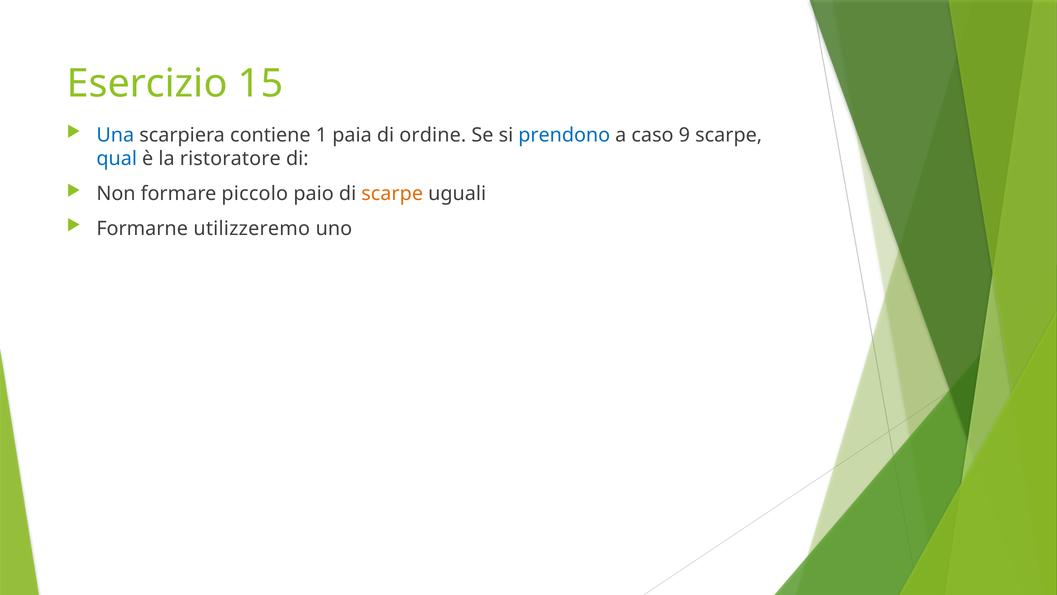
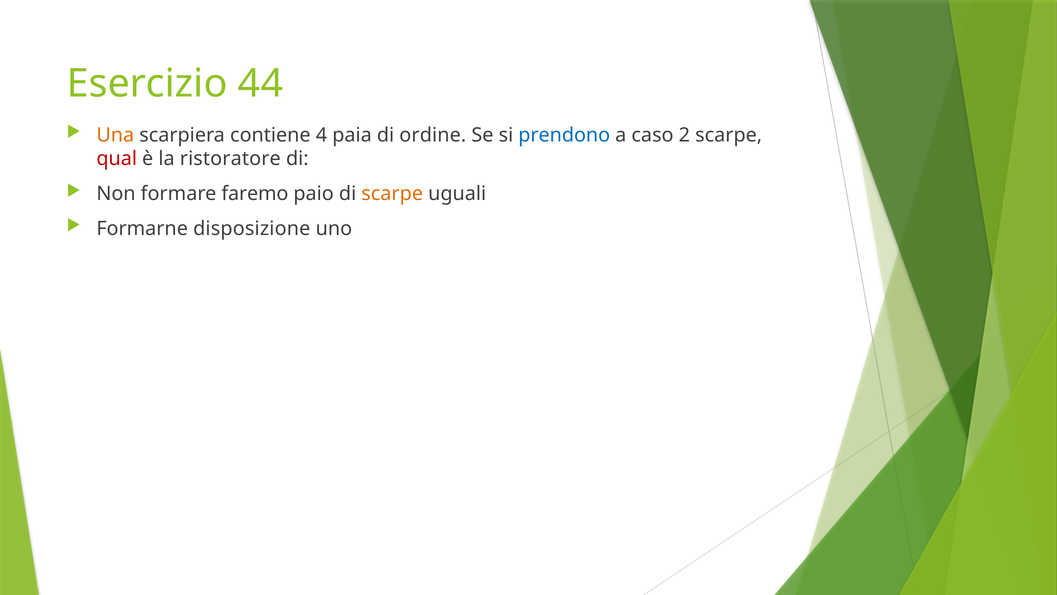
15: 15 -> 44 (261, 83)
Una colour: blue -> orange (115, 135)
1: 1 -> 4 (321, 135)
9: 9 -> 2 (684, 135)
qual colour: blue -> red (117, 159)
piccolo: piccolo -> faremo (255, 194)
utilizzeremo: utilizzeremo -> disposizione (252, 228)
